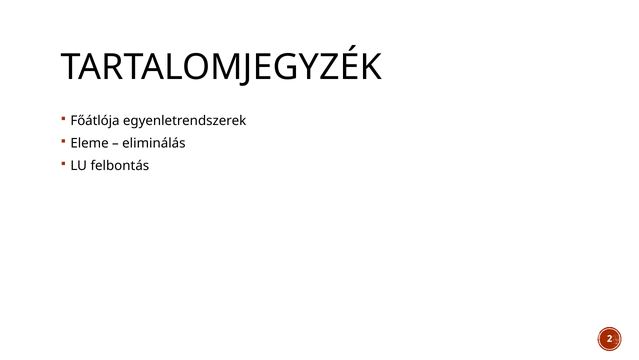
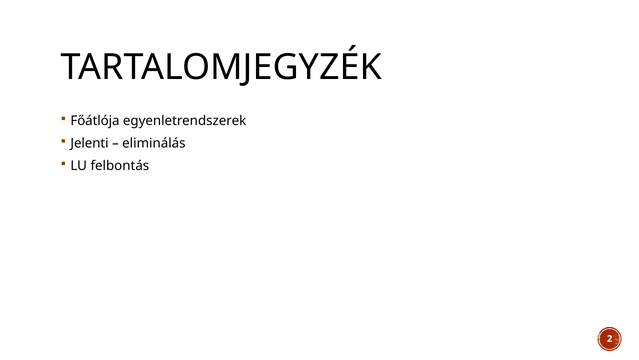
Eleme: Eleme -> Jelenti (90, 143)
